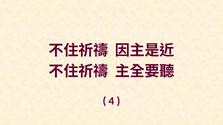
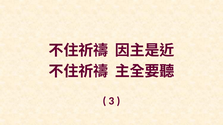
4: 4 -> 3 (111, 101)
